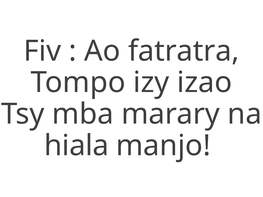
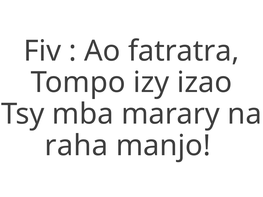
hiala: hiala -> raha (76, 146)
